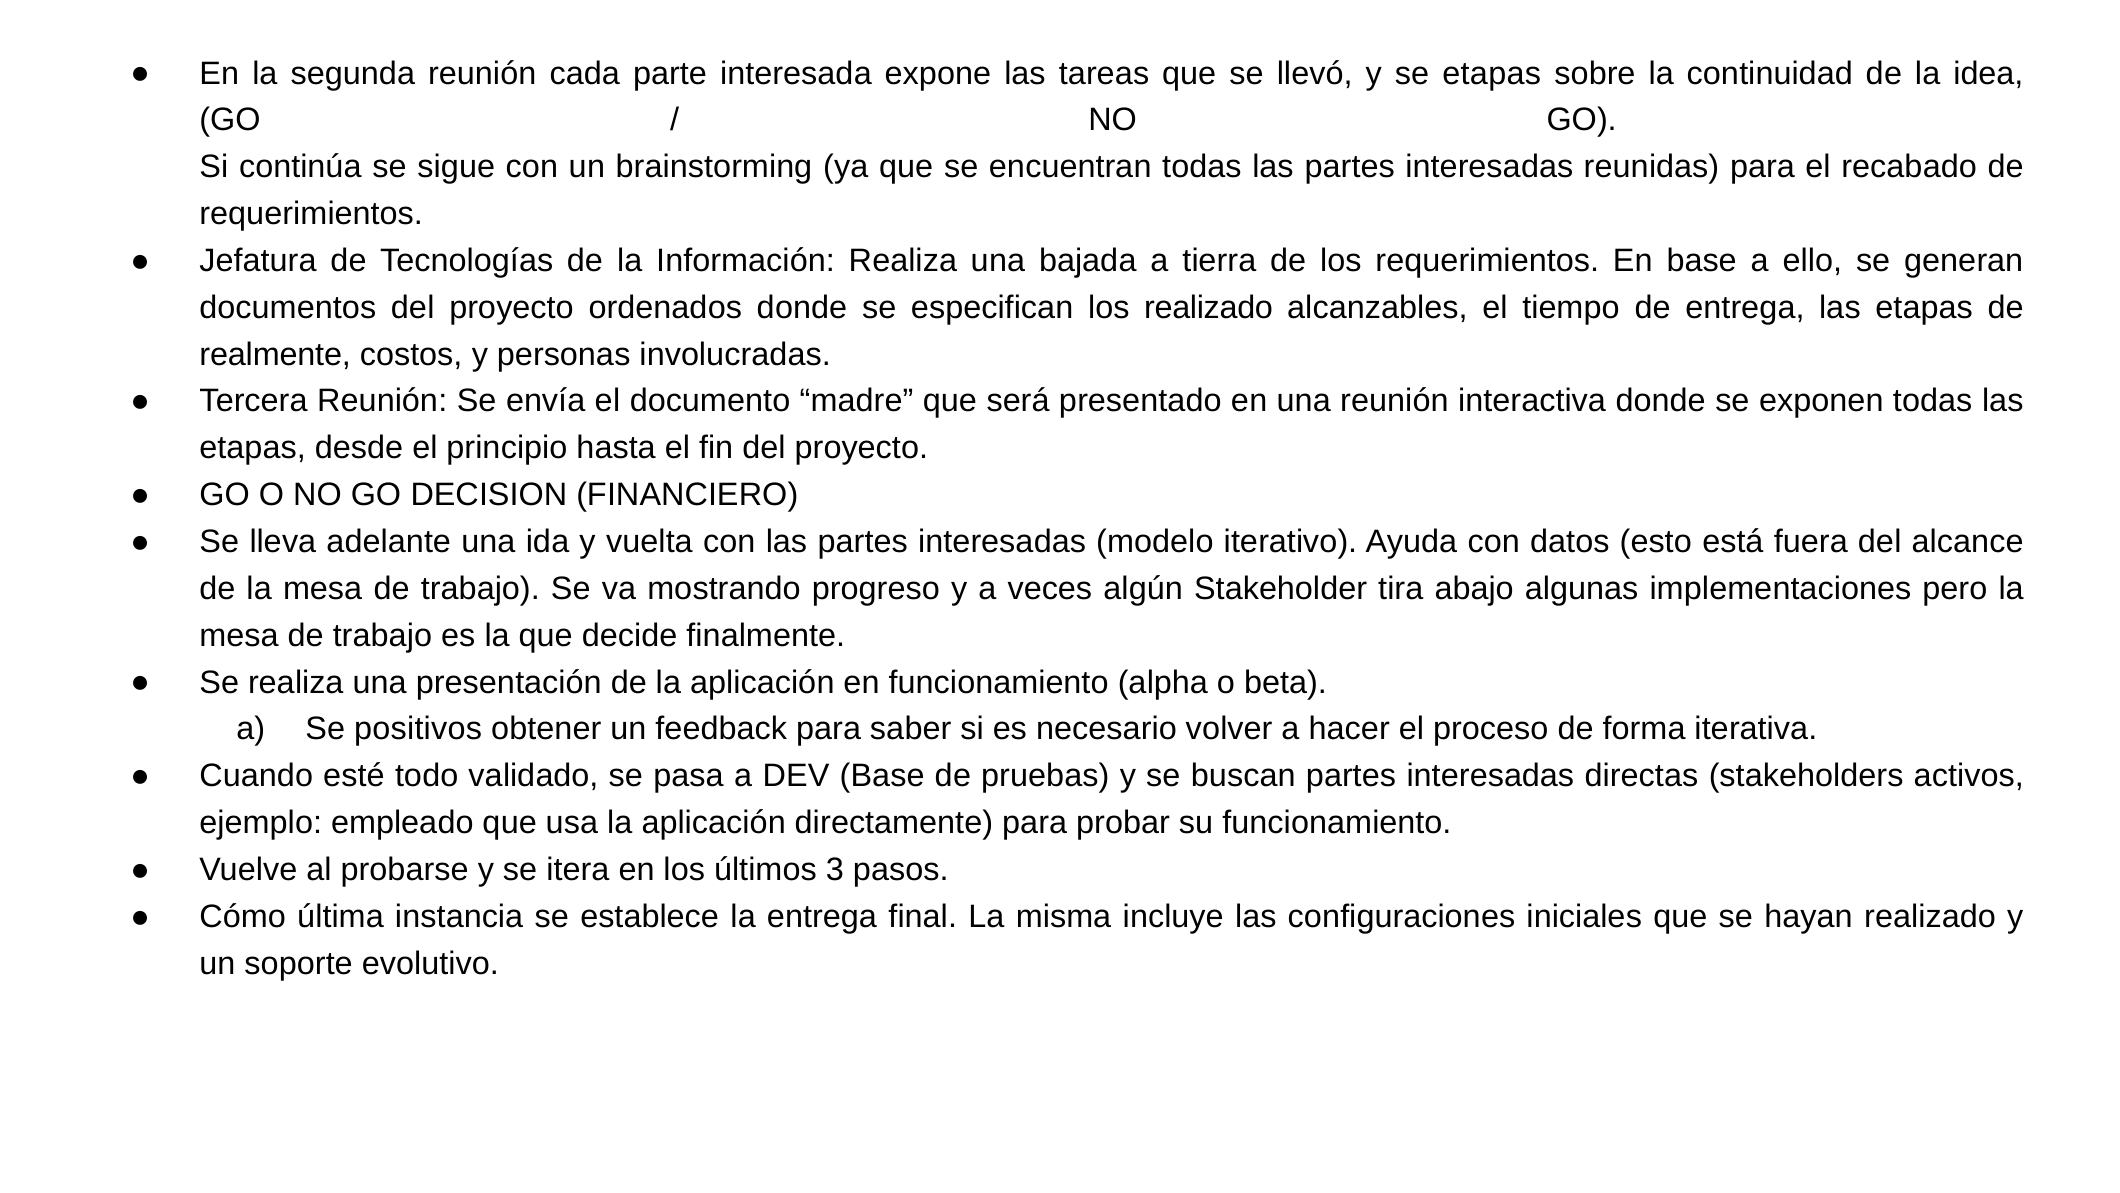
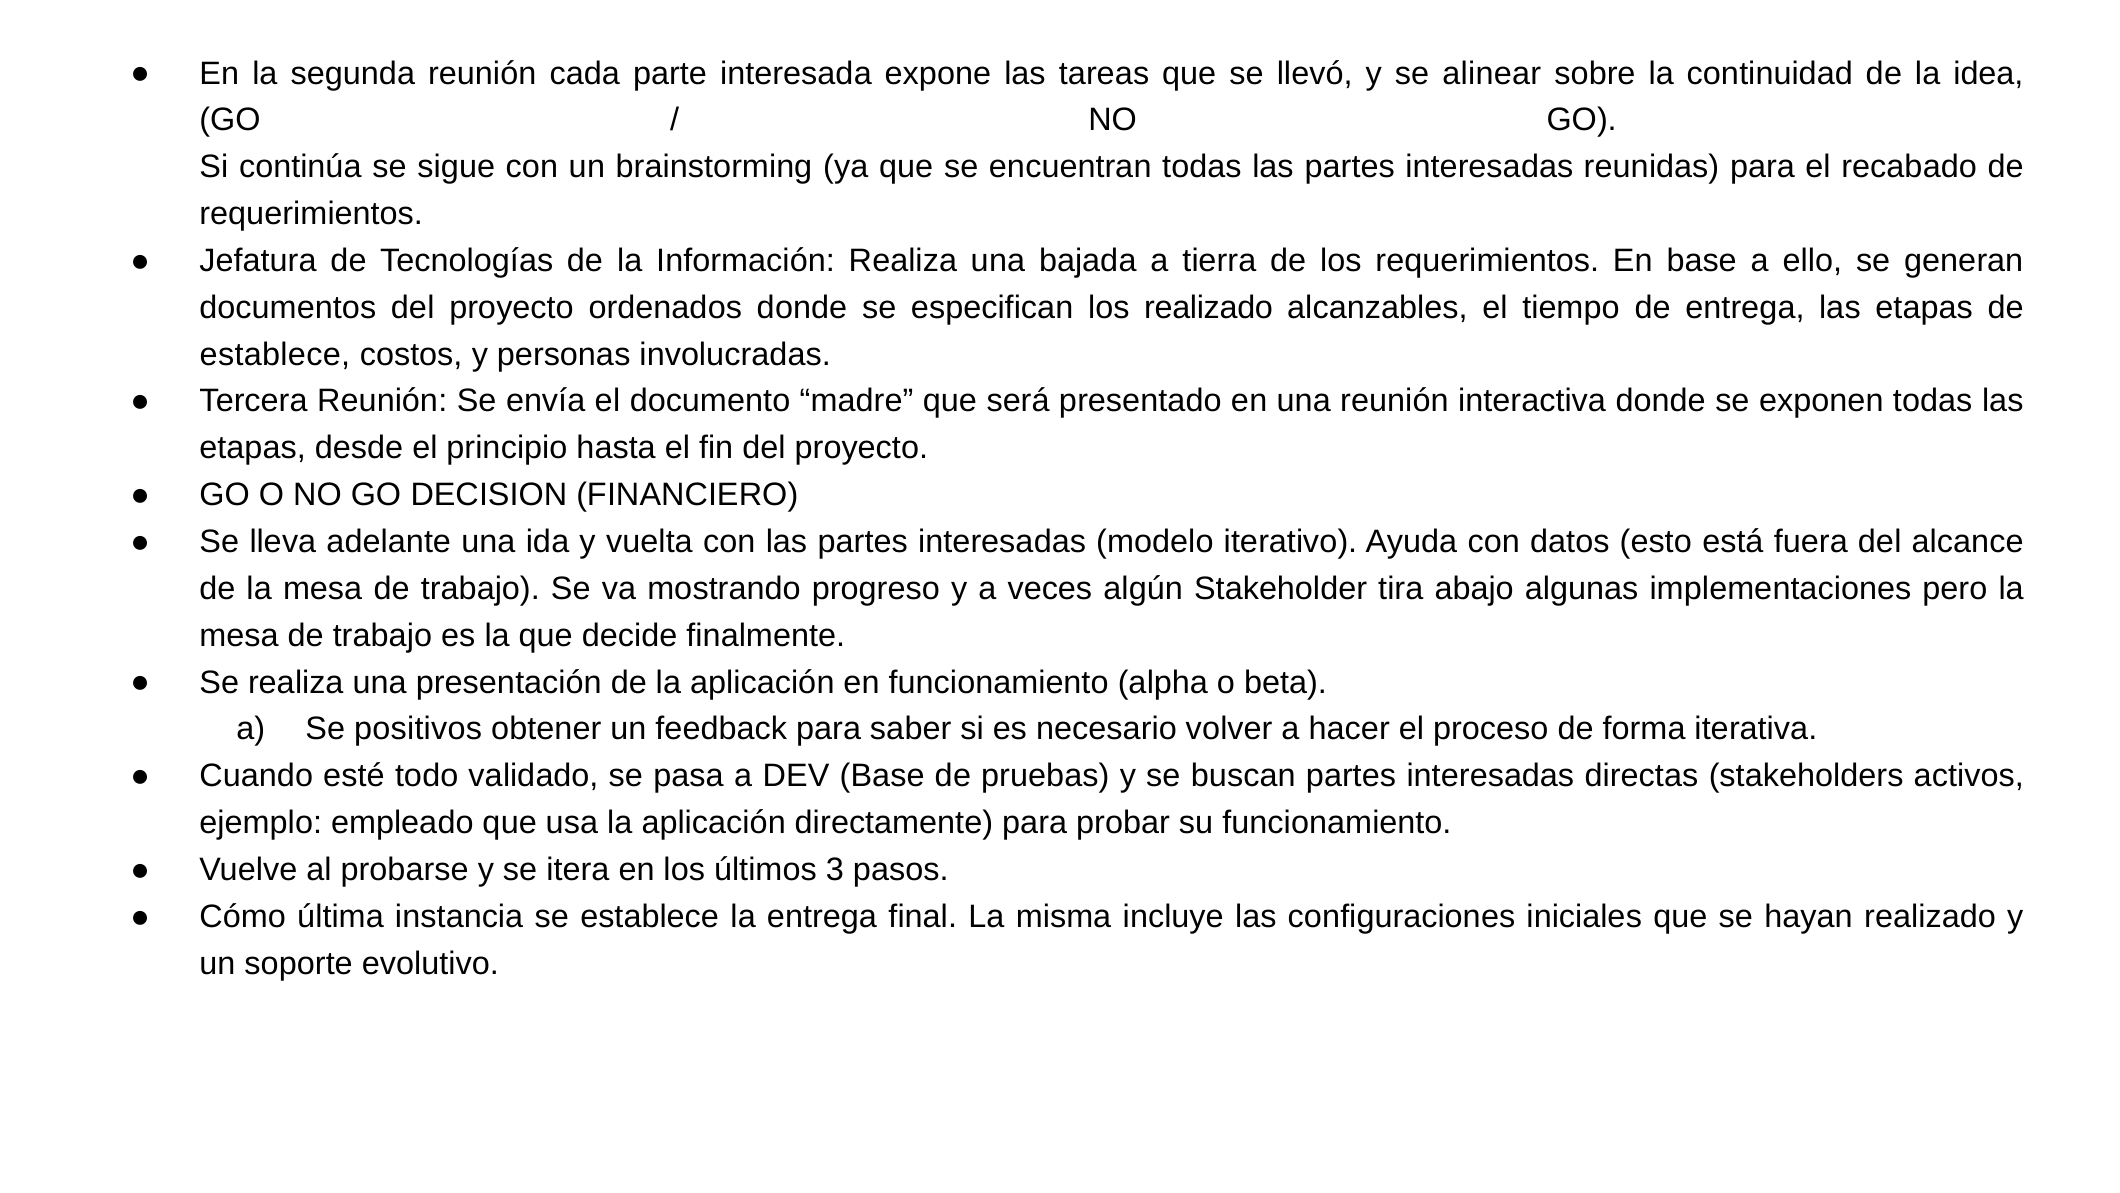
se etapas: etapas -> alinear (1492, 73)
realmente: realmente -> establece (275, 354)
